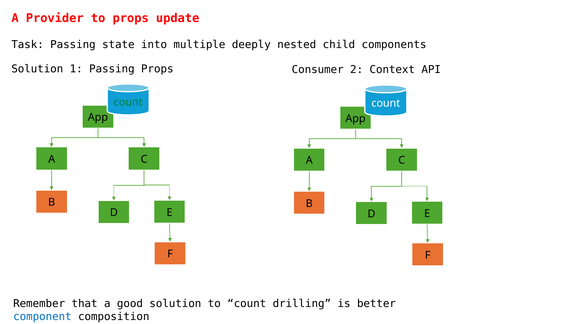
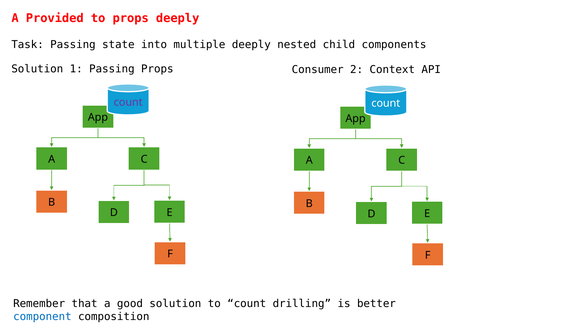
Provider: Provider -> Provided (55, 18)
props update: update -> deeply (178, 18)
count colour: green -> purple (128, 102)
